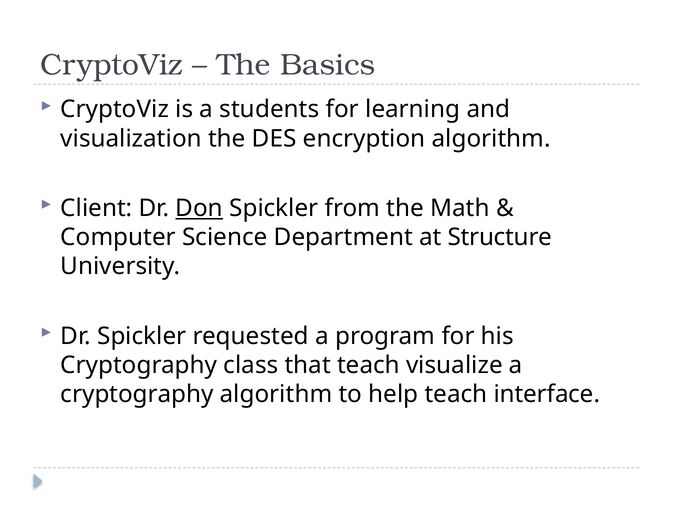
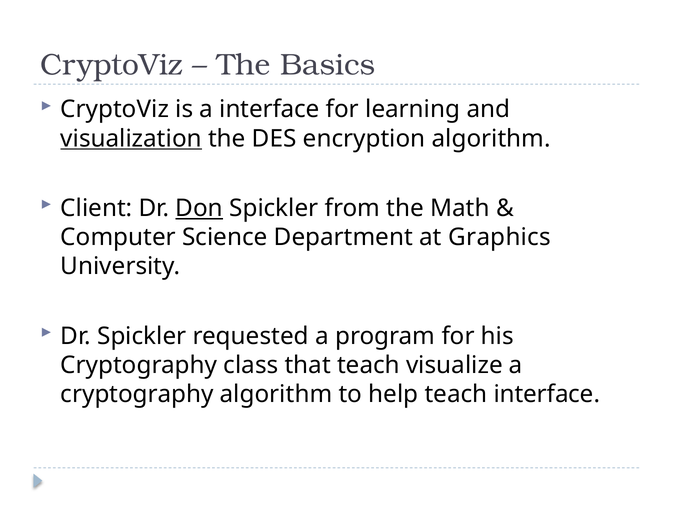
a students: students -> interface (270, 109)
visualization underline: none -> present (131, 138)
Structure: Structure -> Graphics (500, 237)
